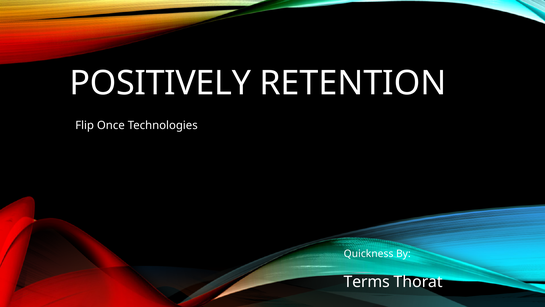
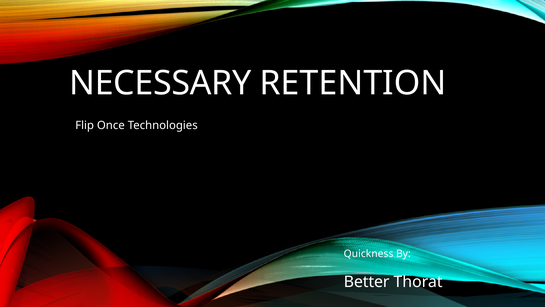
POSITIVELY: POSITIVELY -> NECESSARY (160, 83)
Terms: Terms -> Better (367, 282)
